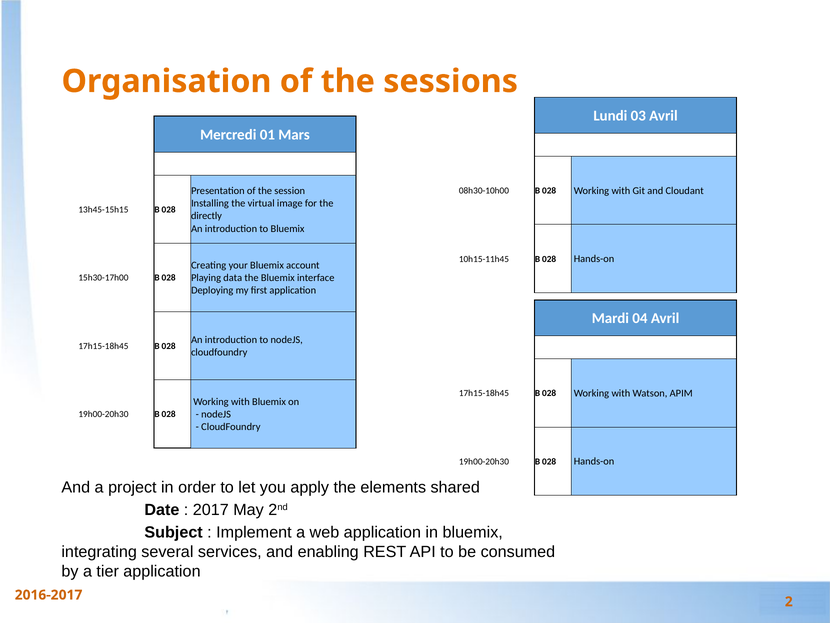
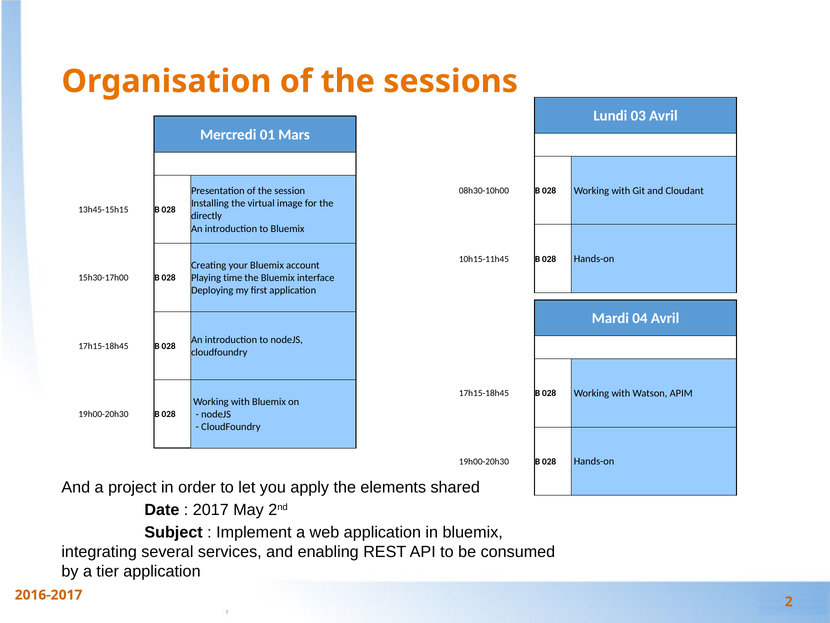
data: data -> time (233, 278)
